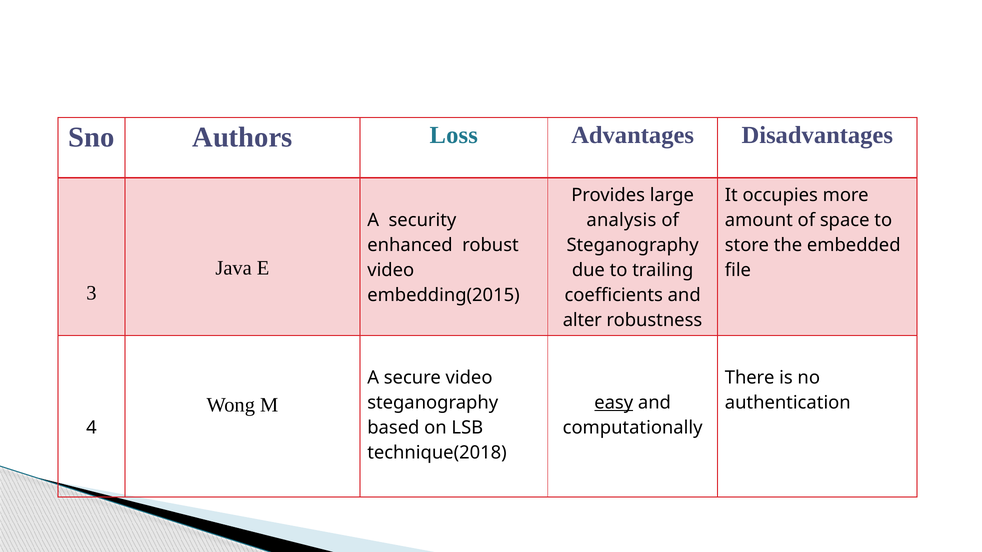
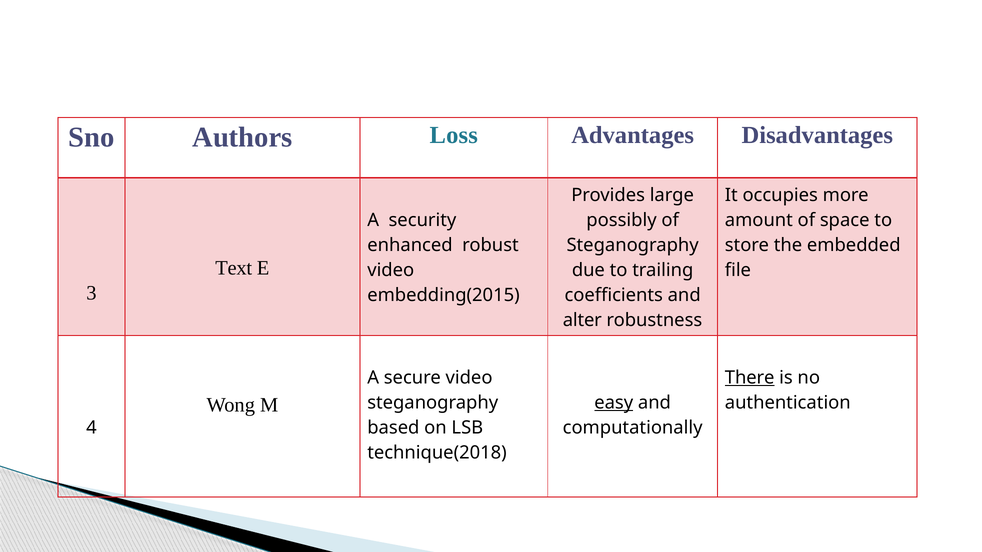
analysis: analysis -> possibly (622, 220)
Java: Java -> Text (234, 268)
There underline: none -> present (750, 378)
